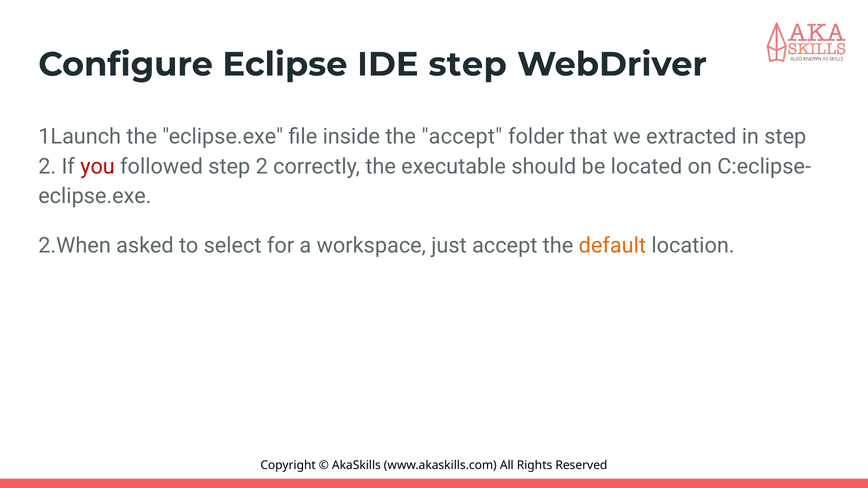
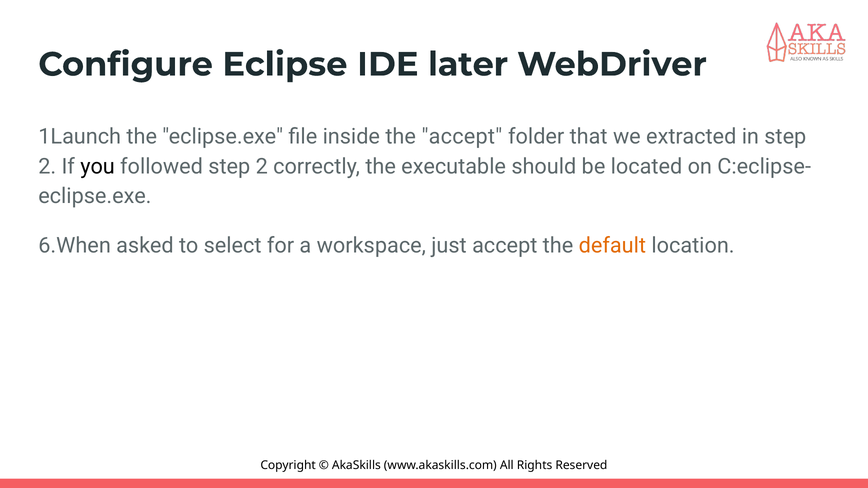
IDE step: step -> later (468, 65)
you colour: red -> black (98, 166)
2.When: 2.When -> 6.When (75, 246)
